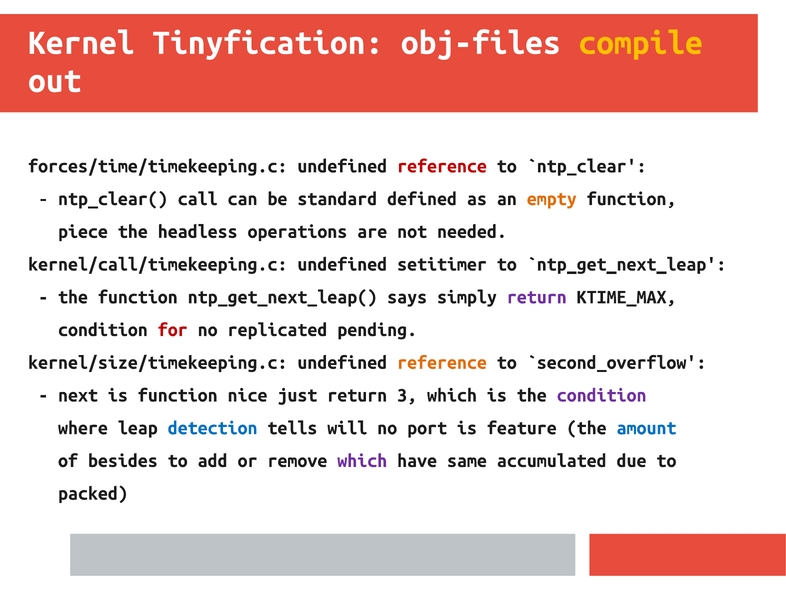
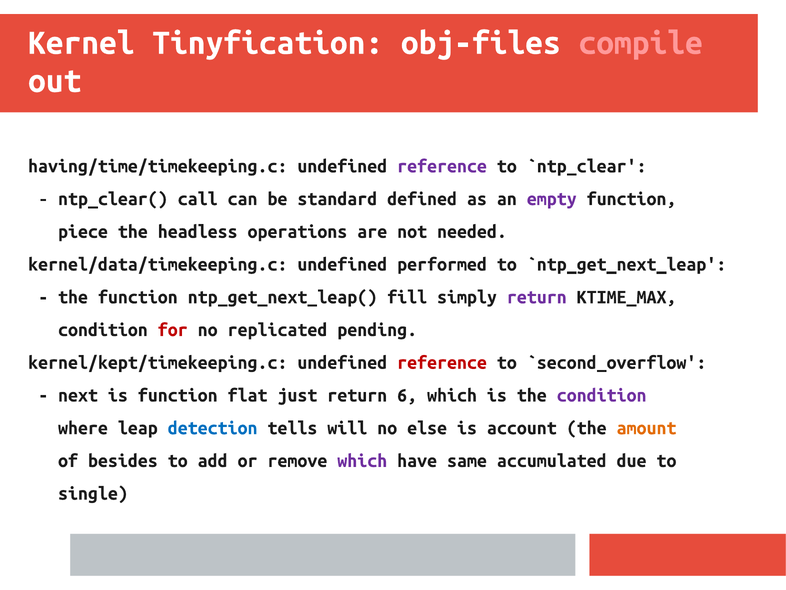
compile colour: yellow -> pink (641, 43)
forces/time/timekeeping.c: forces/time/timekeeping.c -> having/time/timekeeping.c (158, 166)
reference colour: red -> purple (442, 166)
empty colour: orange -> purple (552, 199)
kernel/call/timekeeping.c: kernel/call/timekeeping.c -> kernel/data/timekeeping.c (158, 264)
setitimer: setitimer -> performed (442, 264)
says: says -> fill (407, 297)
kernel/size/timekeeping.c: kernel/size/timekeeping.c -> kernel/kept/timekeeping.c (158, 363)
reference colour: orange -> red (442, 363)
nice: nice -> flat (248, 395)
3: 3 -> 6 (407, 395)
port: port -> else (427, 428)
feature: feature -> account (522, 428)
amount colour: blue -> orange (647, 428)
packed: packed -> single (93, 493)
